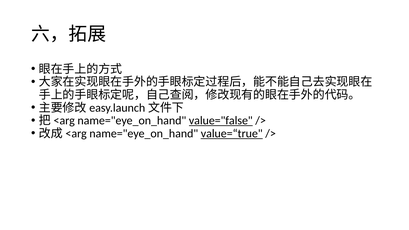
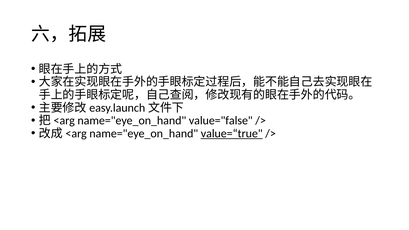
value="false underline: present -> none (221, 121)
